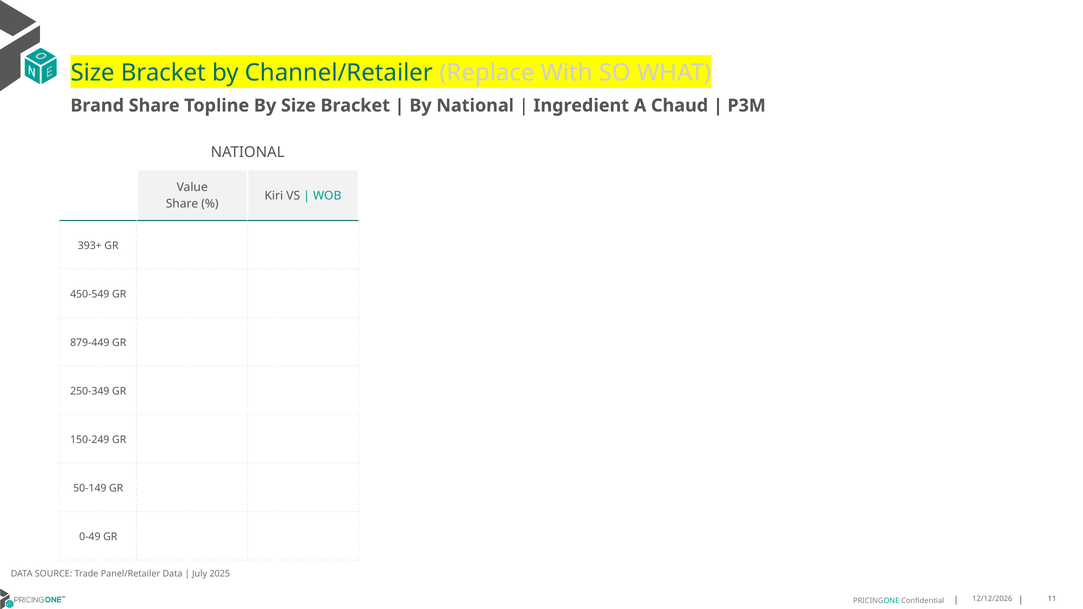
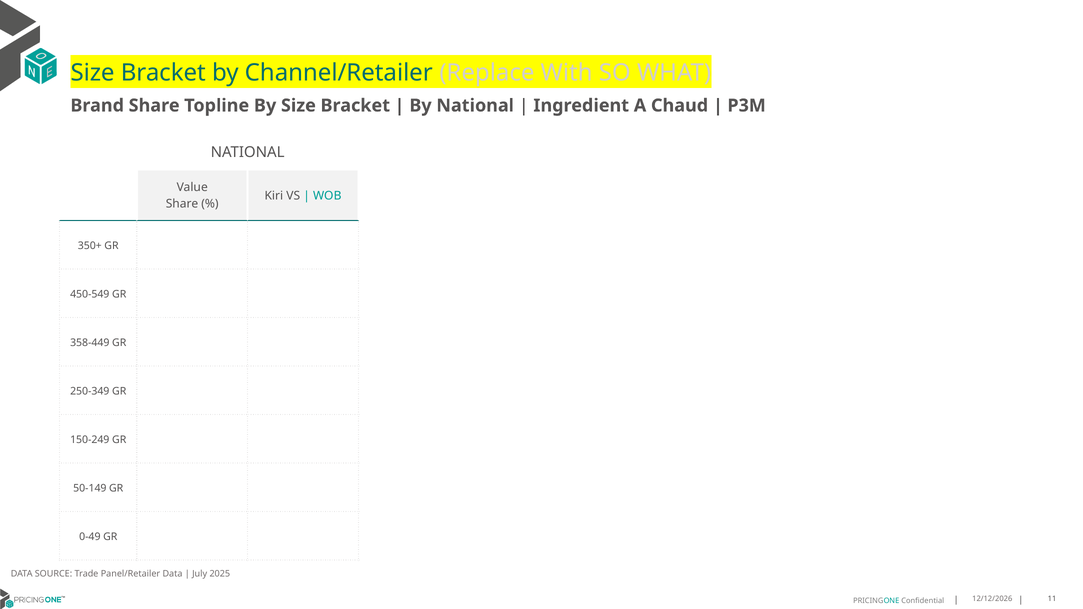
393+: 393+ -> 350+ (90, 246)
879-449: 879-449 -> 358-449 (90, 343)
